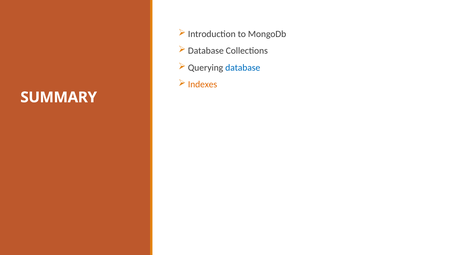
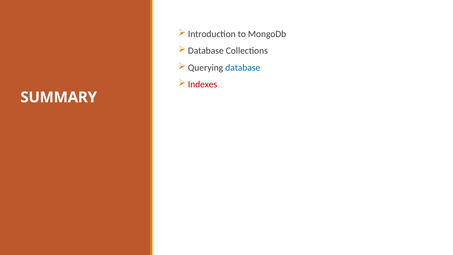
Indexes colour: orange -> red (203, 84)
